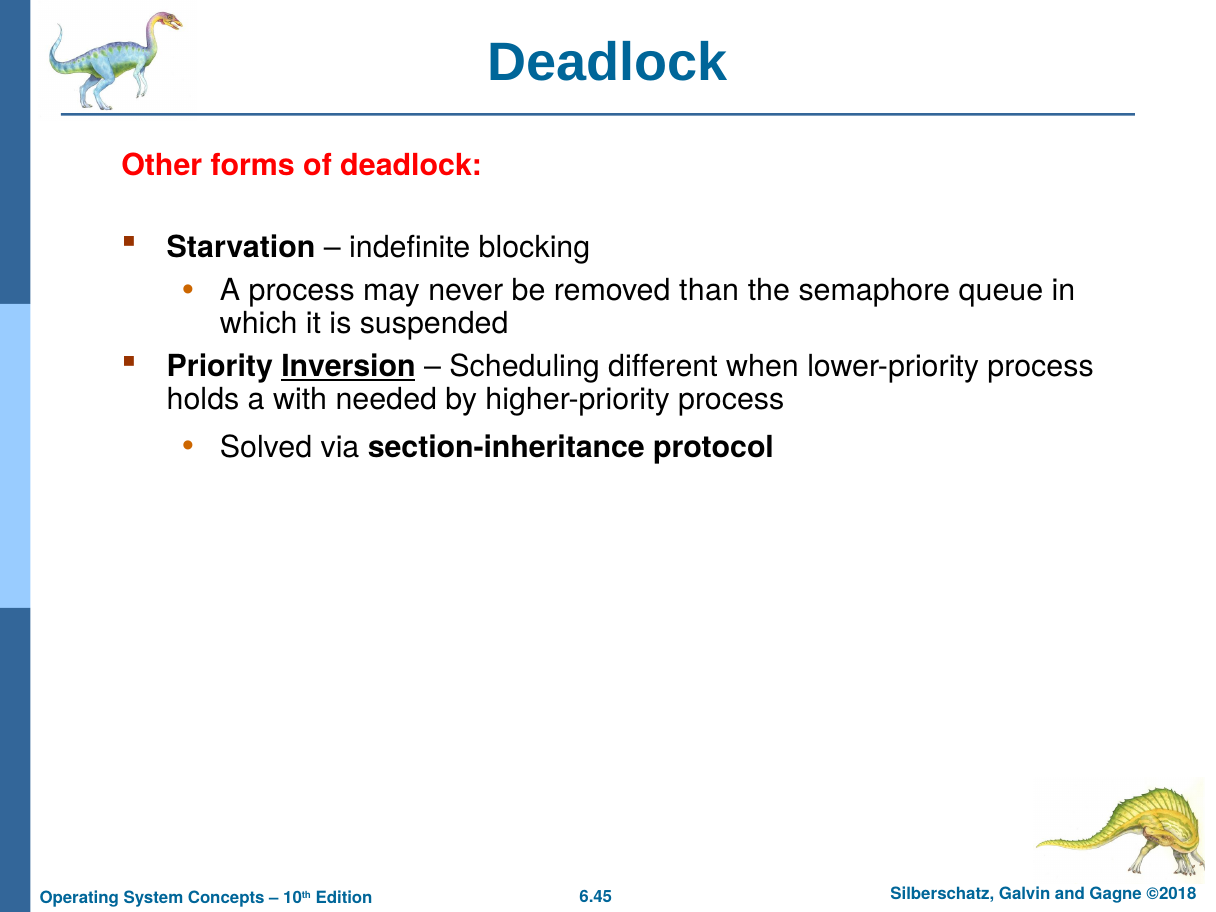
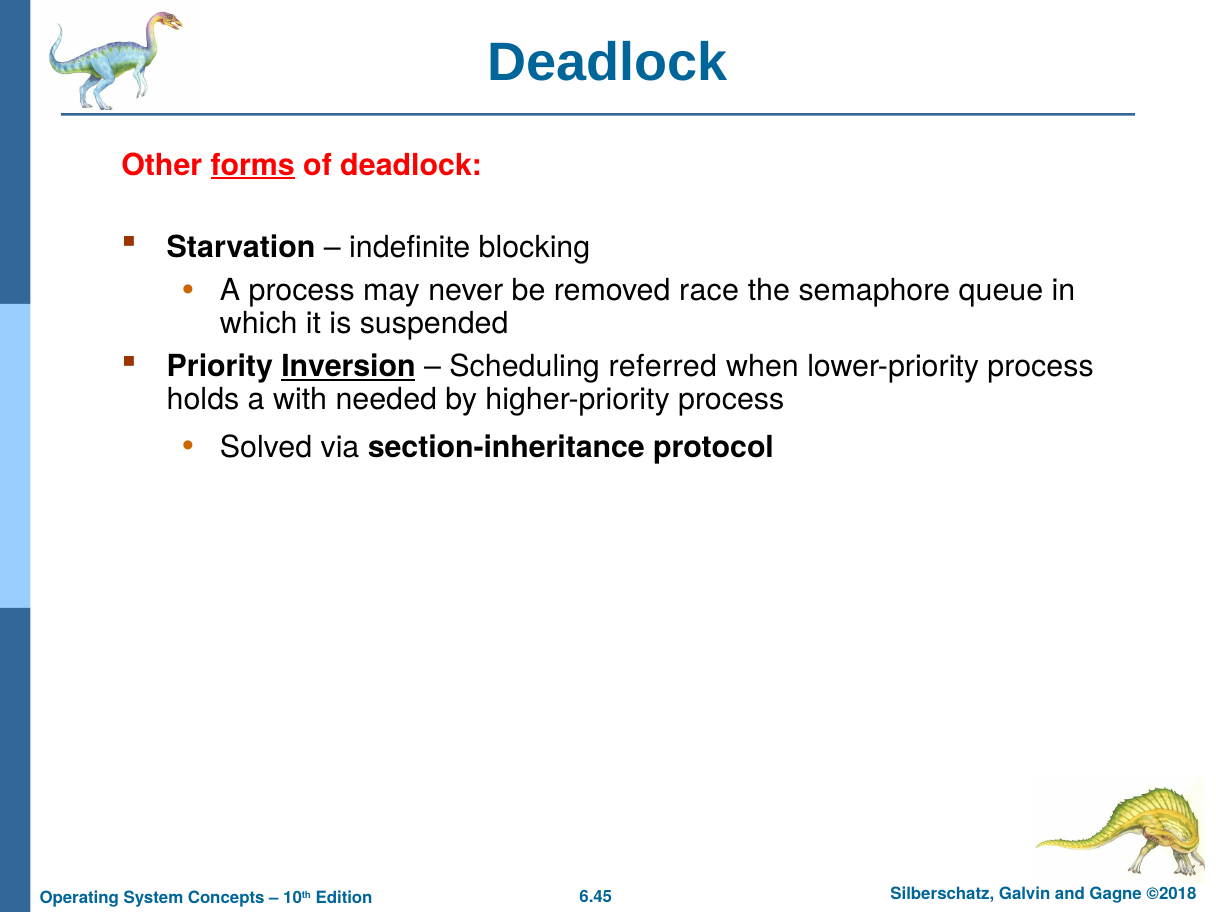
forms underline: none -> present (253, 165)
than: than -> race (709, 291)
different: different -> referred (663, 367)
